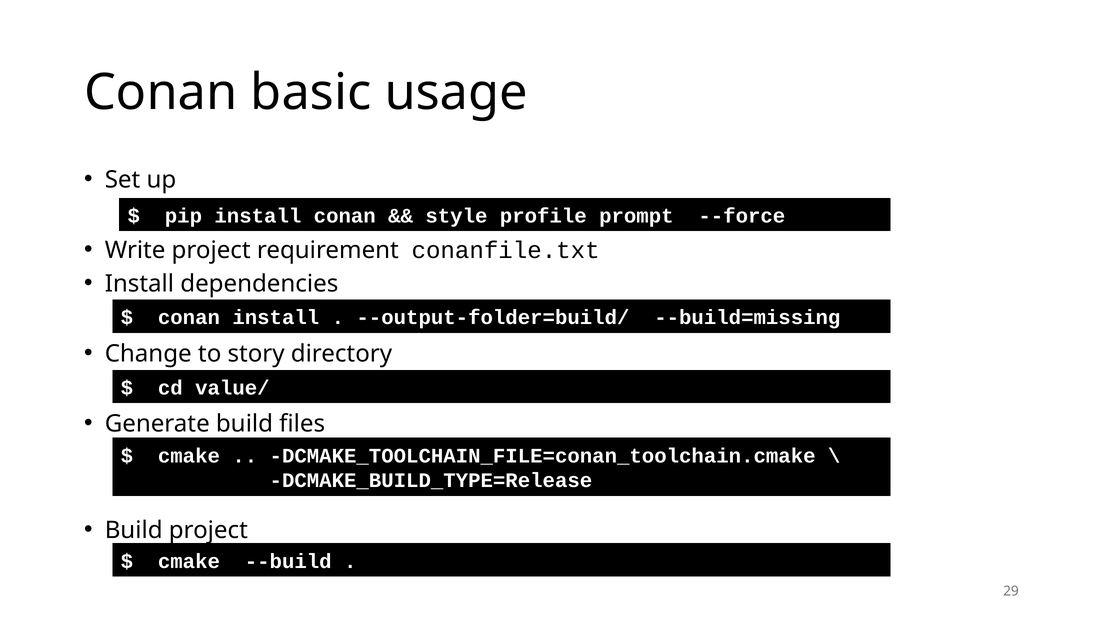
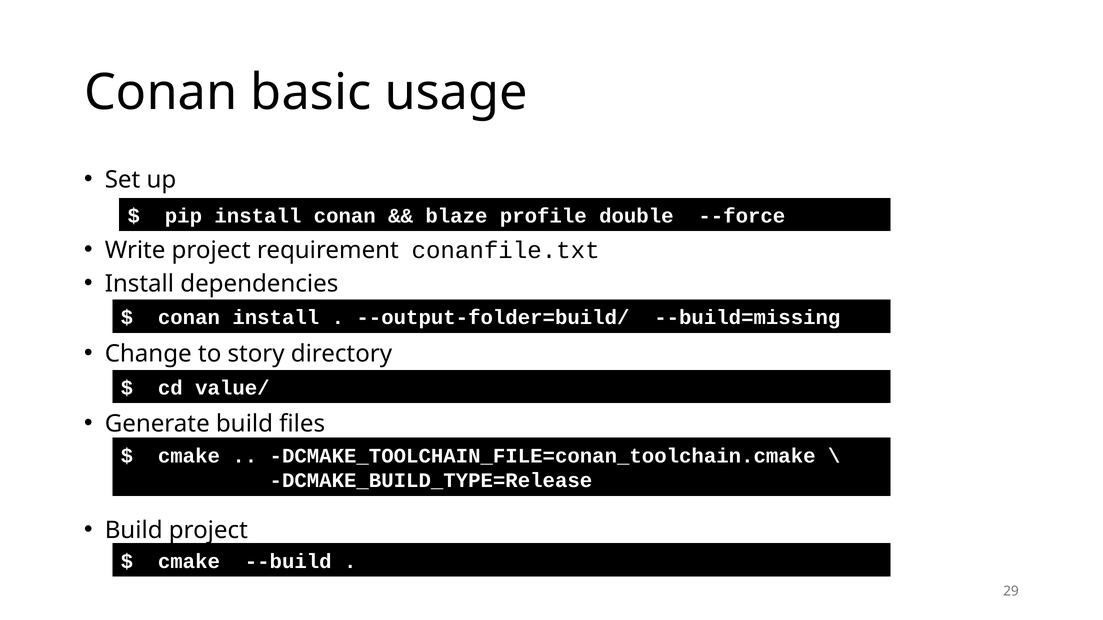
style: style -> blaze (456, 216)
prompt: prompt -> double (636, 216)
